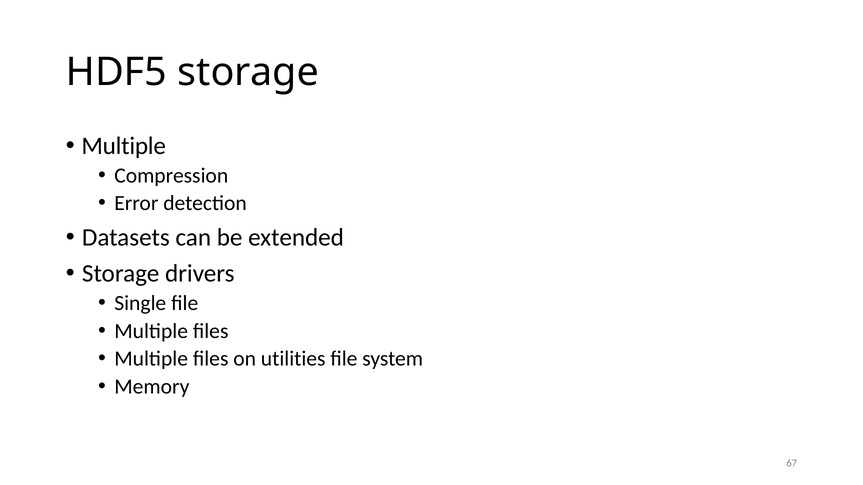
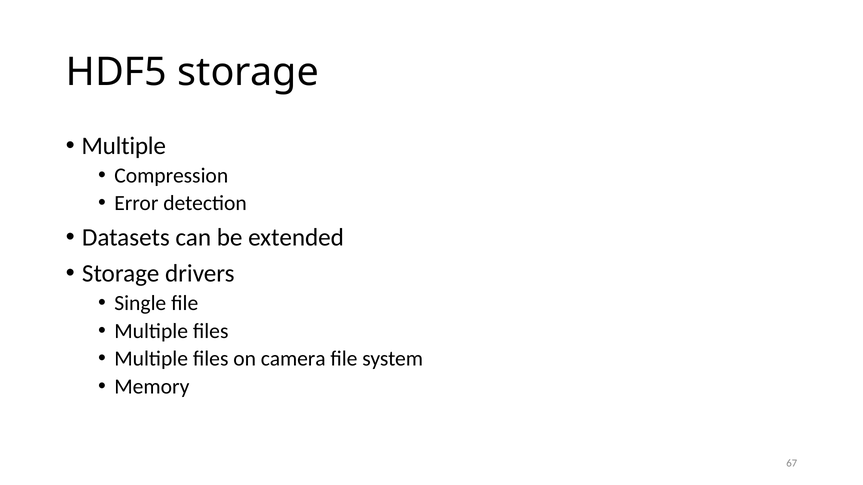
utilities: utilities -> camera (293, 359)
